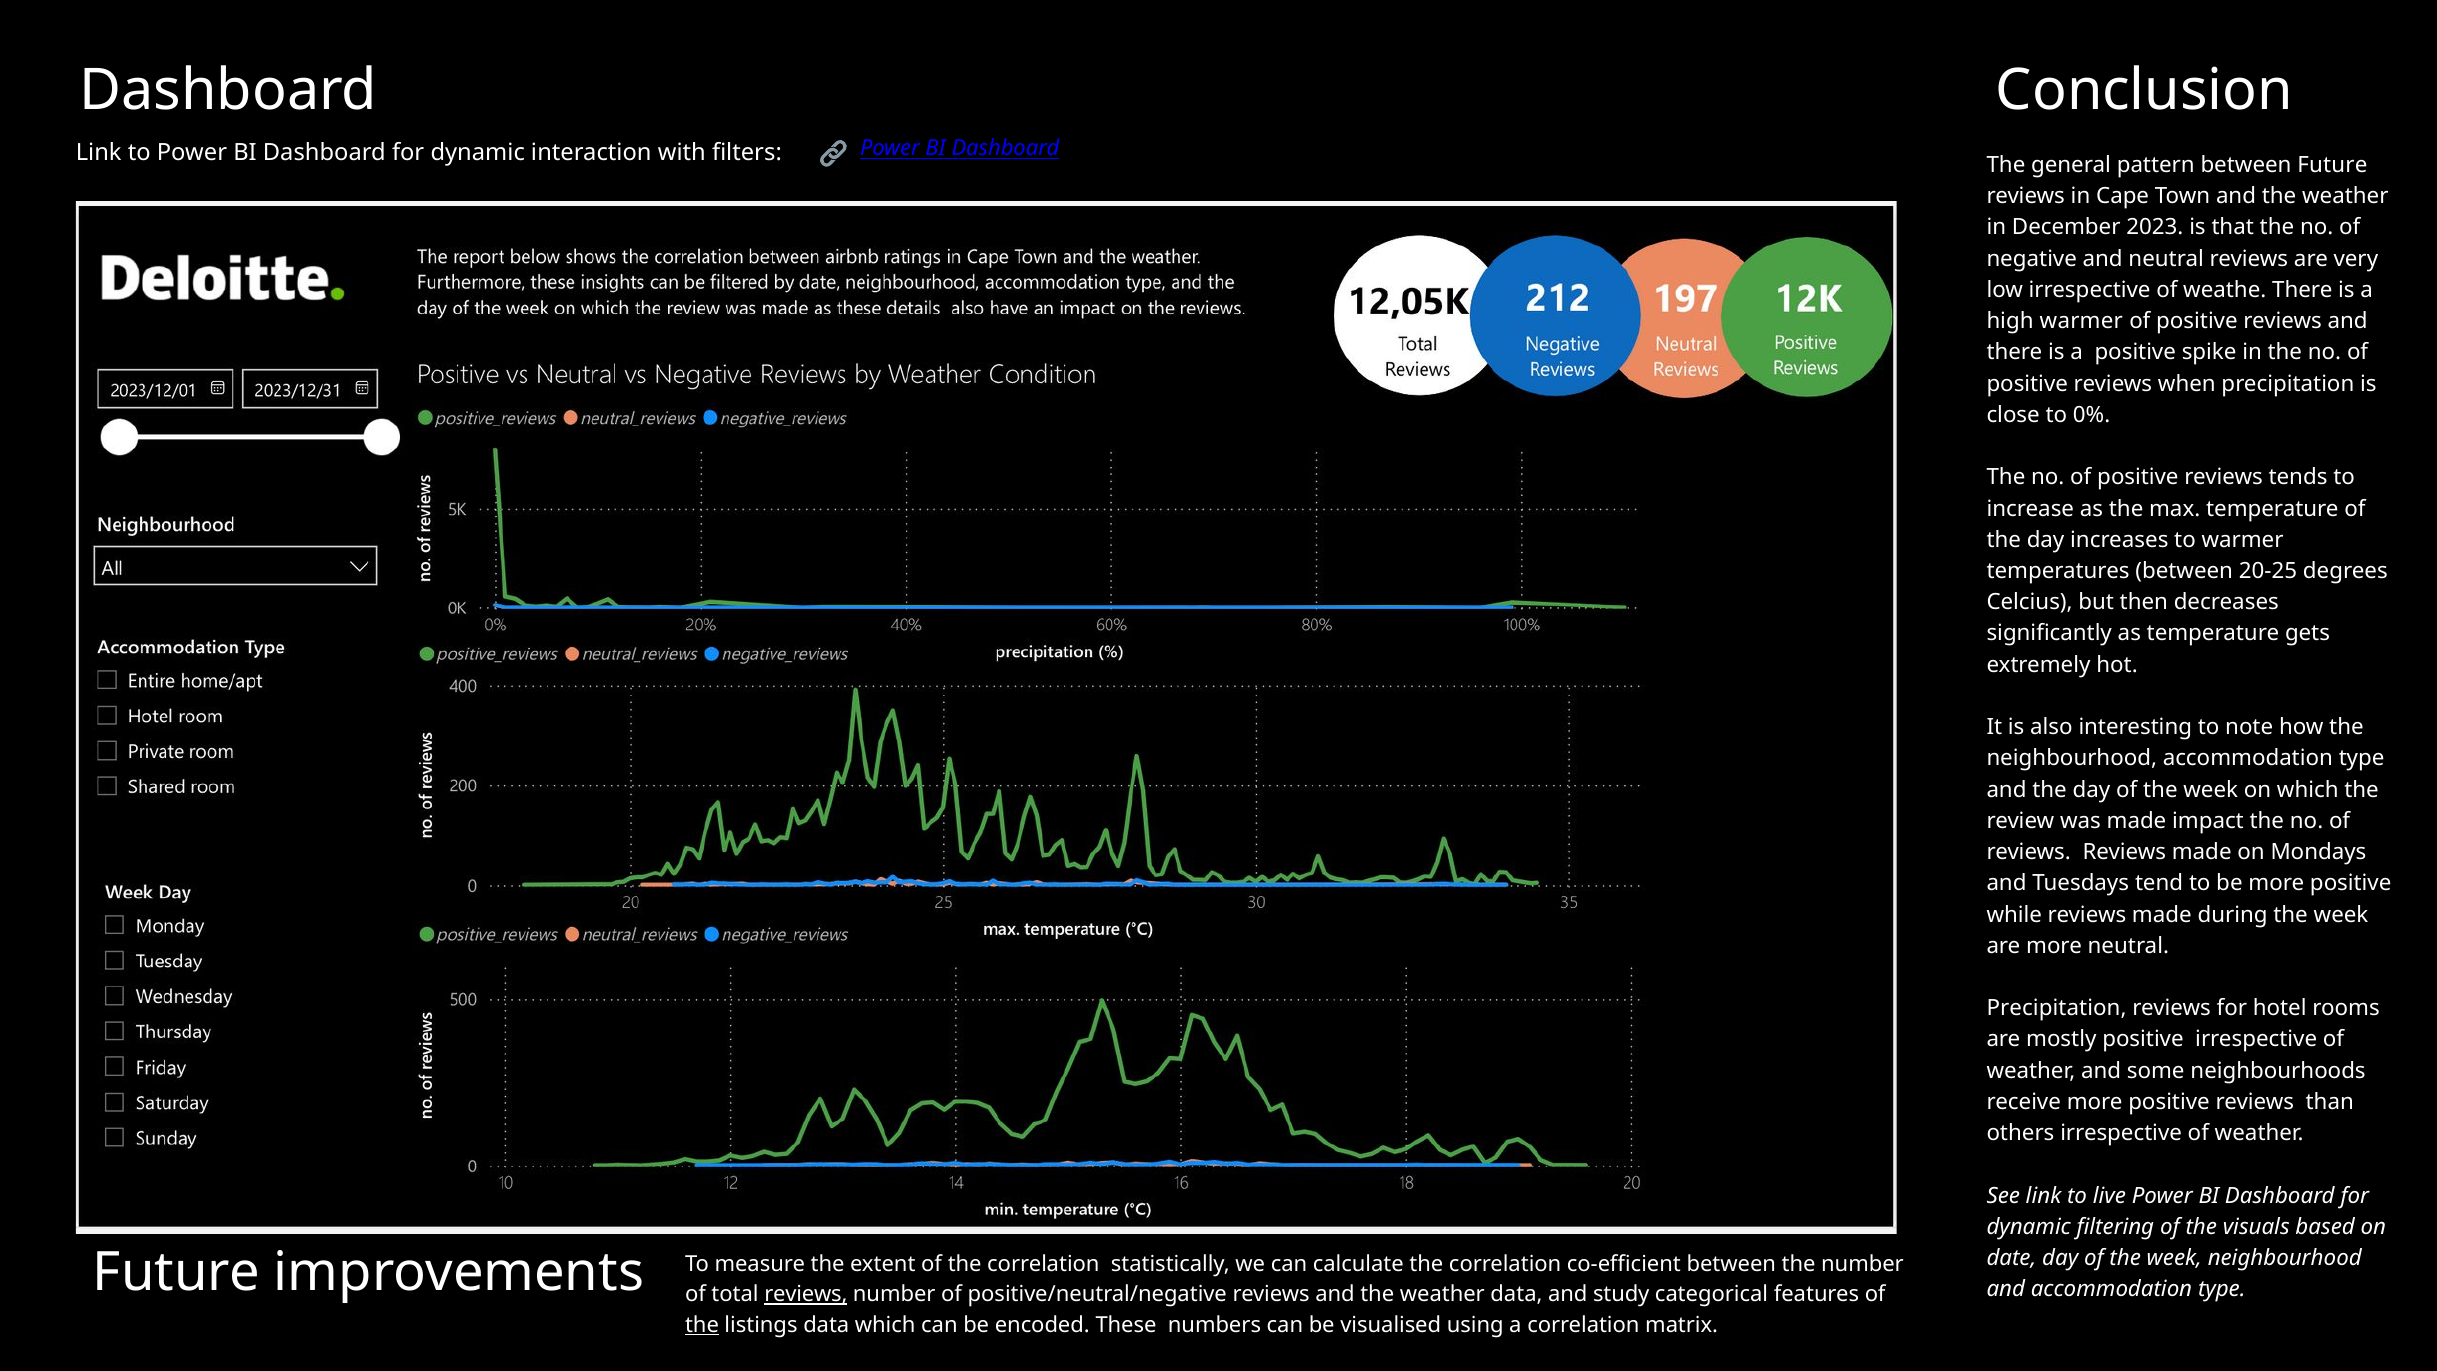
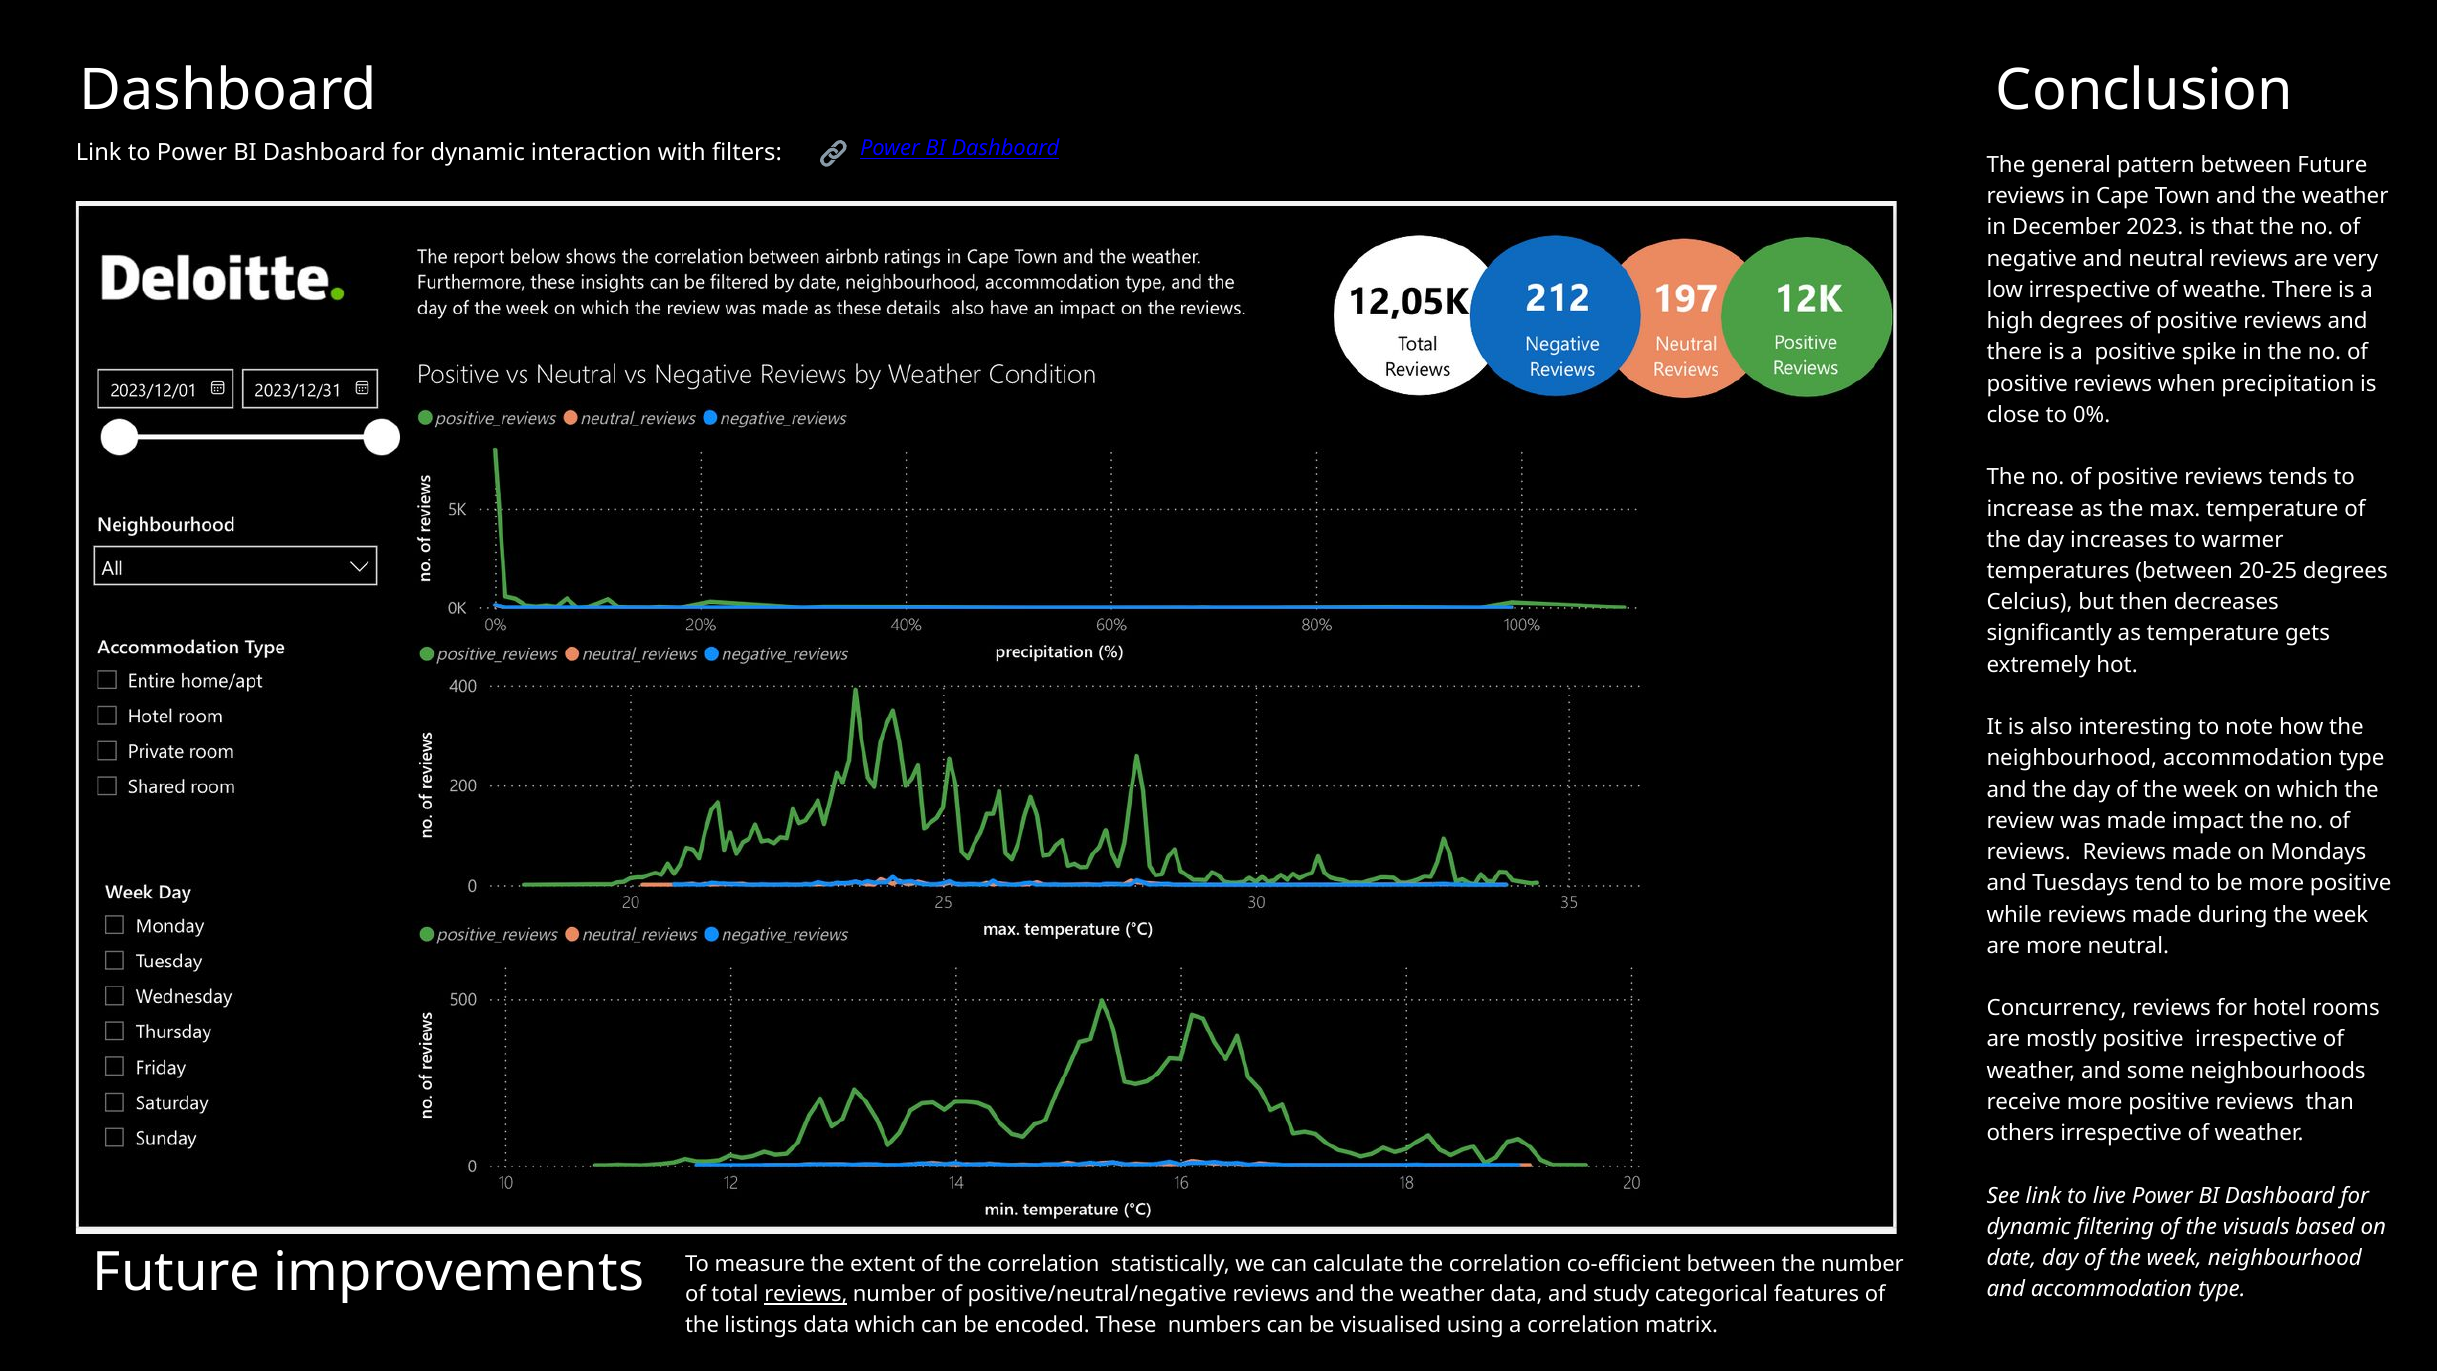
high warmer: warmer -> degrees (2082, 321)
Precipitation: Precipitation -> Concurrency (2057, 1008)
the underline: present -> none (702, 1325)
